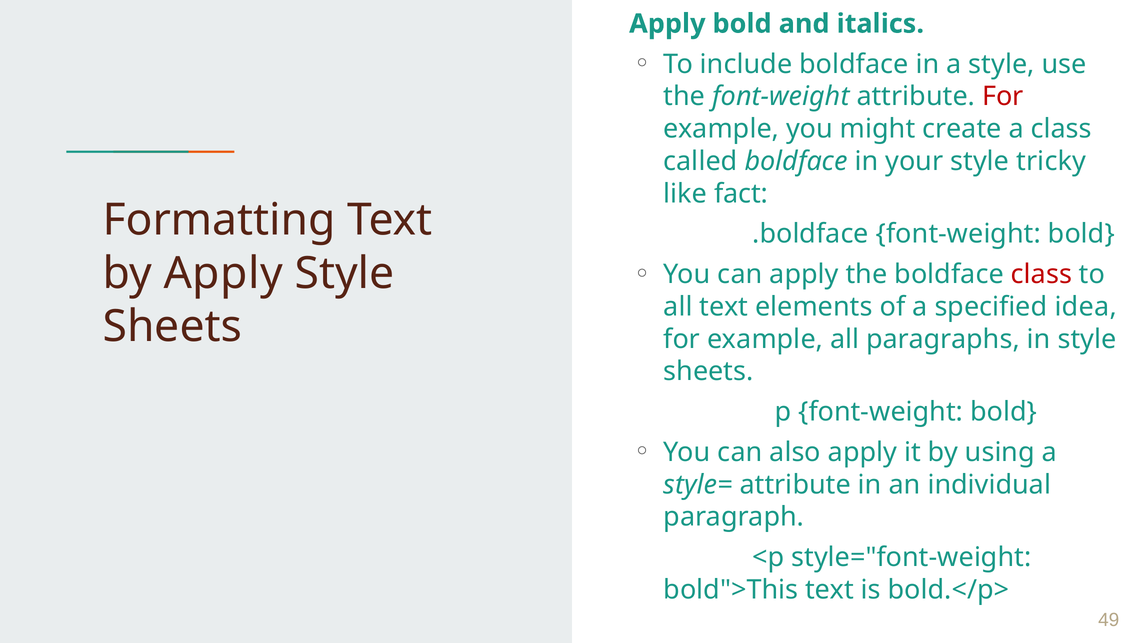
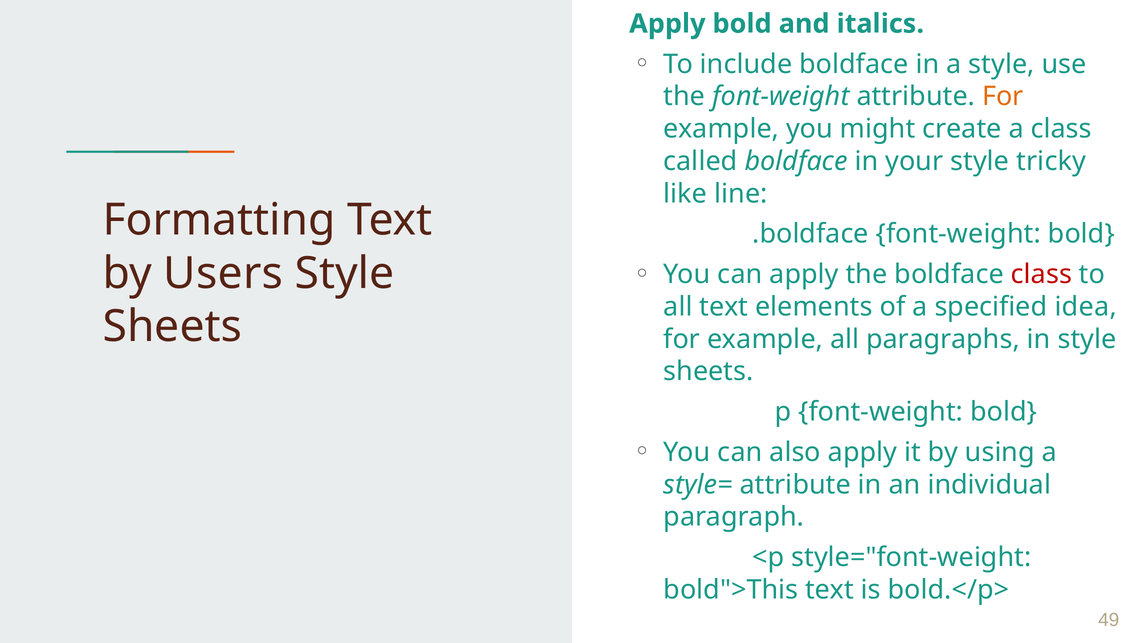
For colour: red -> orange (1003, 97)
fact: fact -> line (741, 194)
by Apply: Apply -> Users (223, 274)
